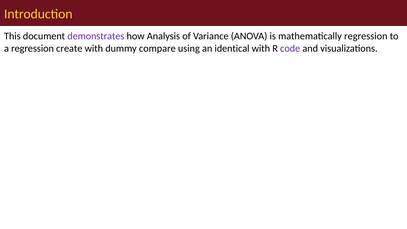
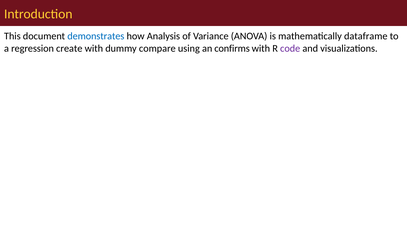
demonstrates colour: purple -> blue (96, 36)
mathematically regression: regression -> dataframe (366, 36)
identical: identical -> confirms (232, 48)
